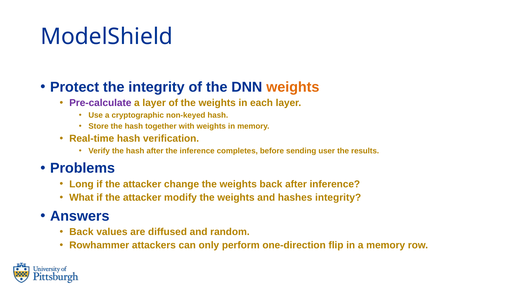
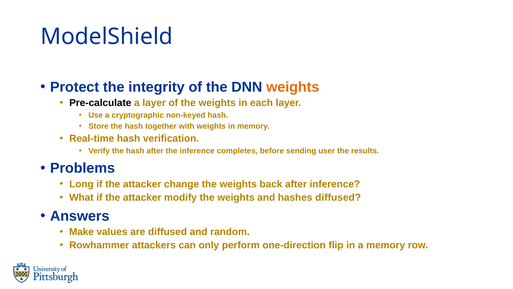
Pre-calculate colour: purple -> black (100, 103)
hashes integrity: integrity -> diffused (338, 197)
Back: Back -> Make (81, 231)
